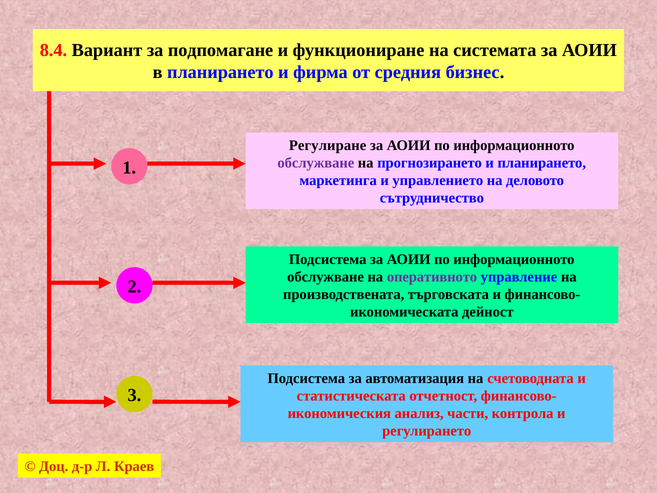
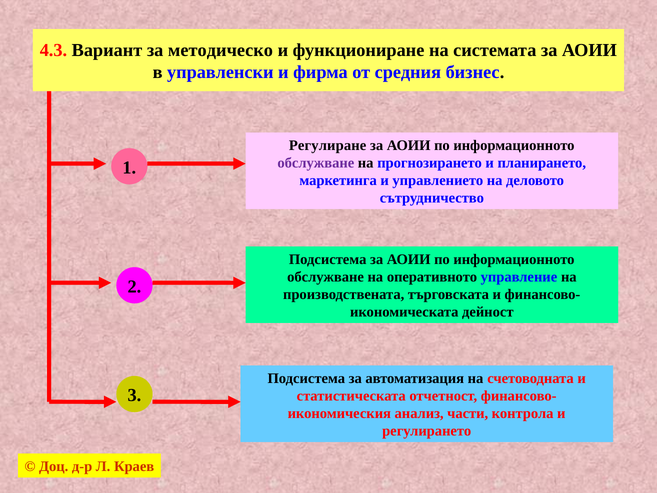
8.4: 8.4 -> 4.3 (53, 50)
подпомагане: подпомагане -> методическо (220, 50)
в планирането: планирането -> управленски (220, 72)
оперативното colour: purple -> black (432, 277)
